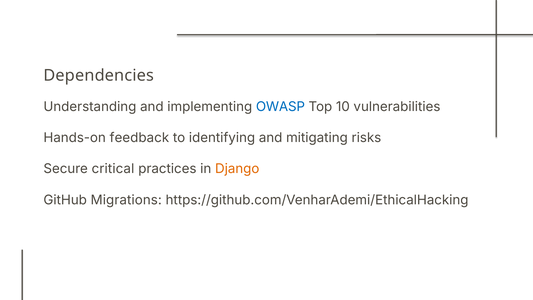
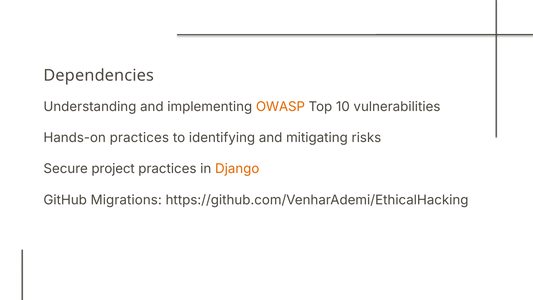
OWASP colour: blue -> orange (280, 107)
Hands-on feedback: feedback -> practices (139, 138)
critical: critical -> project (113, 169)
